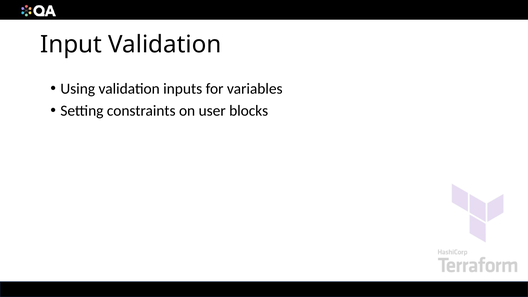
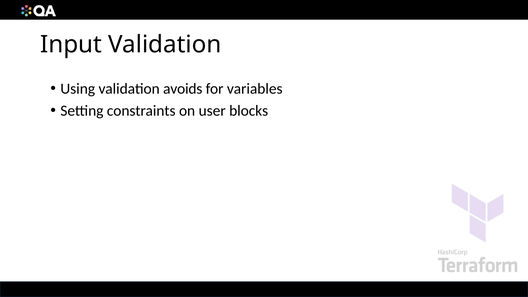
inputs: inputs -> avoids (183, 89)
